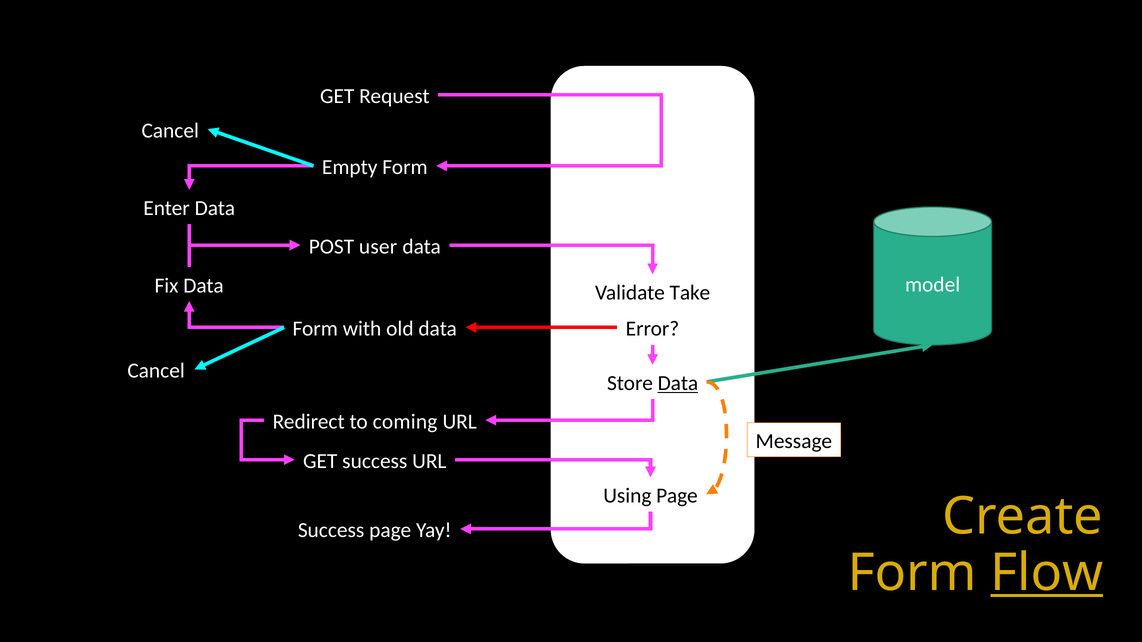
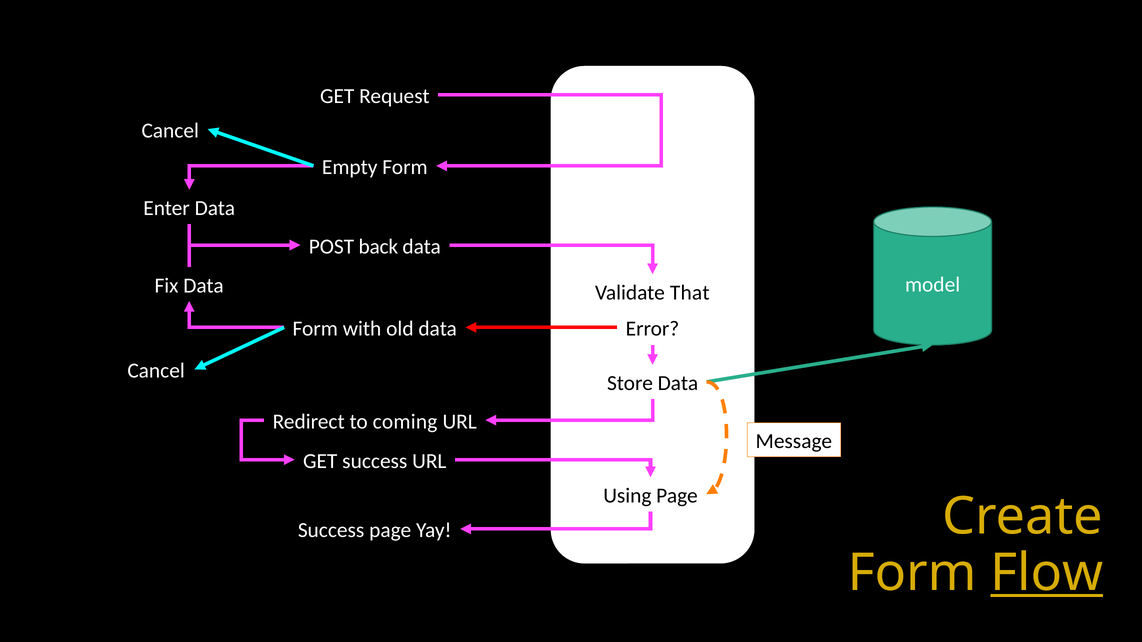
user: user -> back (378, 247)
Take: Take -> That (690, 293)
Data underline: present -> none (678, 384)
